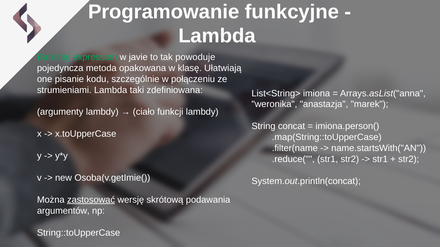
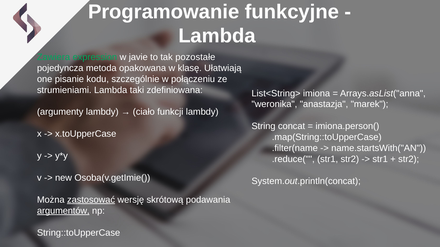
Bardziej: Bardziej -> Zawiera (54, 57)
powoduje: powoduje -> pozostałe (195, 57)
argumentów underline: none -> present (63, 211)
